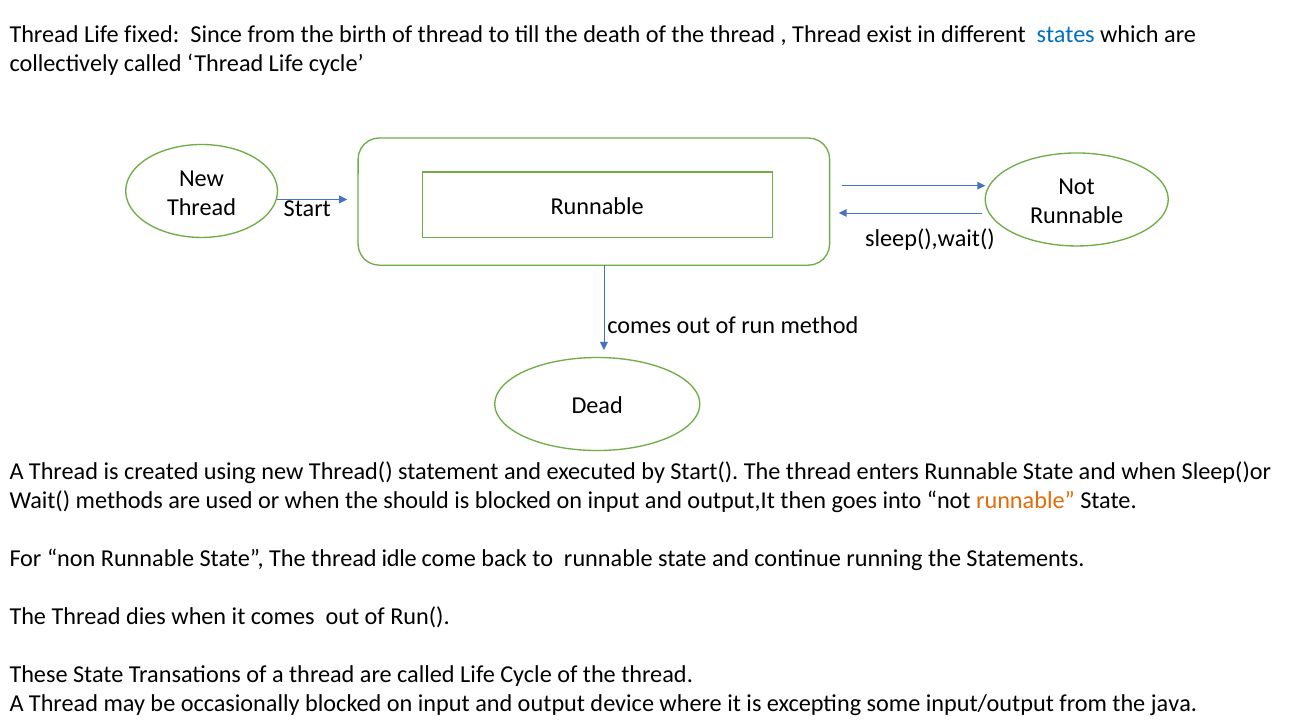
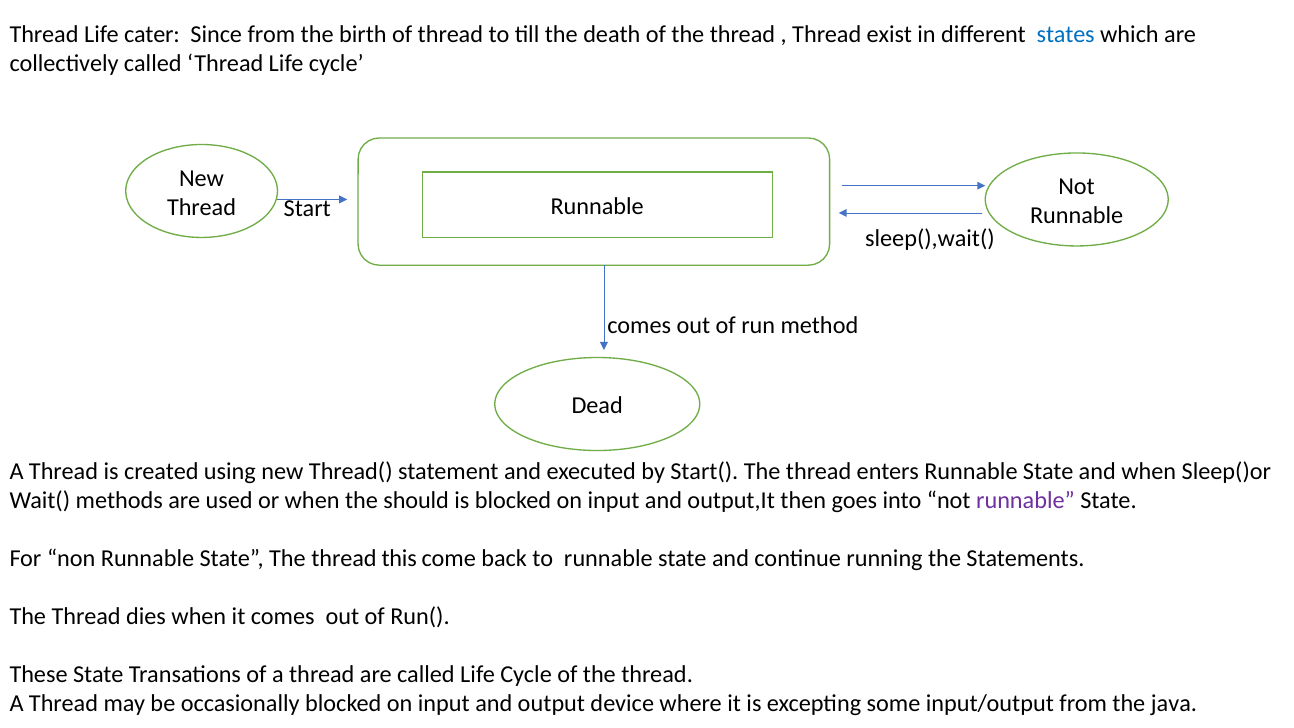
fixed: fixed -> cater (152, 34)
runnable colour: orange -> purple (1025, 500)
idle: idle -> this (399, 558)
